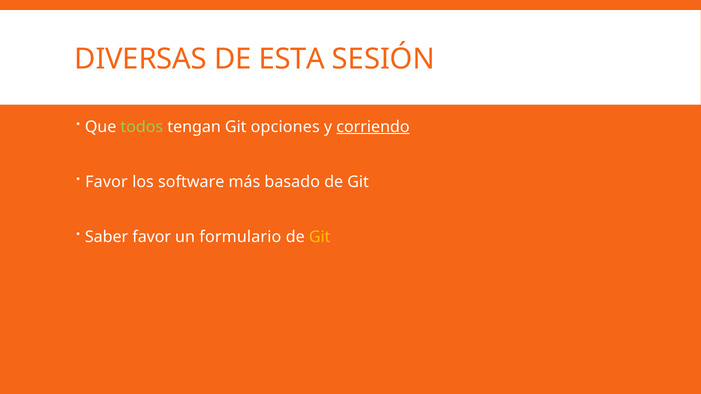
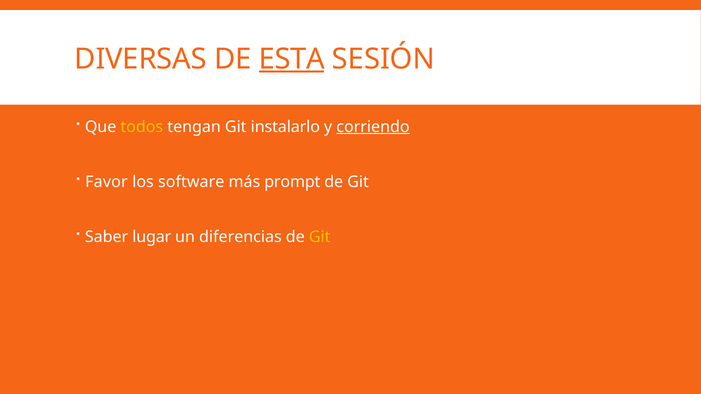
ESTA underline: none -> present (292, 59)
todos colour: light green -> yellow (142, 127)
opciones: opciones -> instalarlo (285, 127)
basado: basado -> prompt (292, 182)
Saber favor: favor -> lugar (152, 237)
formulario: formulario -> diferencias (240, 237)
